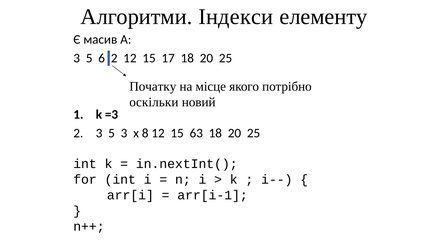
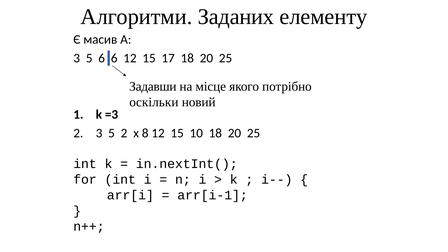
Індекси: Індекси -> Заданих (236, 17)
6 2: 2 -> 6 (114, 58)
Початку: Початку -> Задавши (153, 87)
5 3: 3 -> 2 (124, 133)
63: 63 -> 10 (196, 133)
